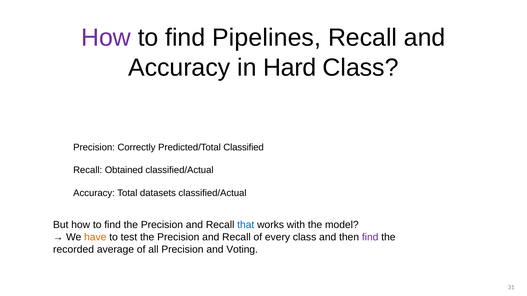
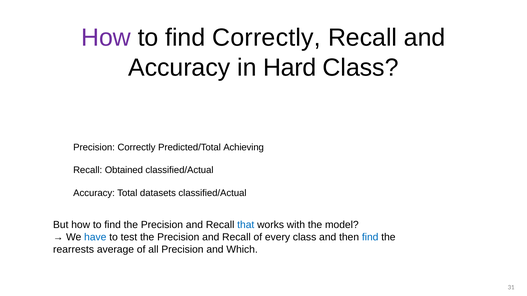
find Pipelines: Pipelines -> Correctly (267, 38)
Classified: Classified -> Achieving (244, 147)
have colour: orange -> blue (95, 238)
find colour: purple -> blue (370, 238)
recorded: recorded -> rearrests (74, 250)
Voting: Voting -> Which (242, 250)
